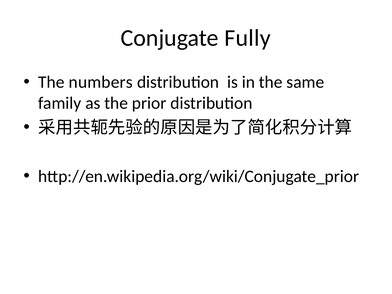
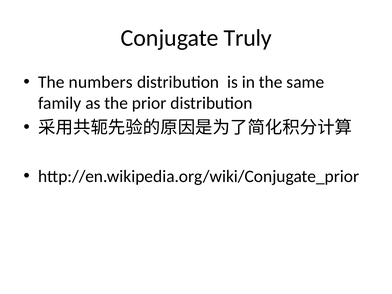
Fully: Fully -> Truly (248, 38)
